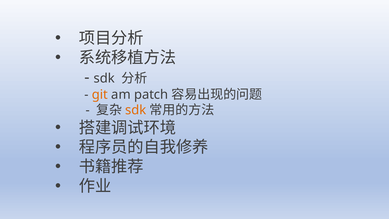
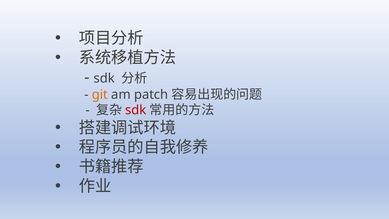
sdk colour: orange -> red (136, 110)
